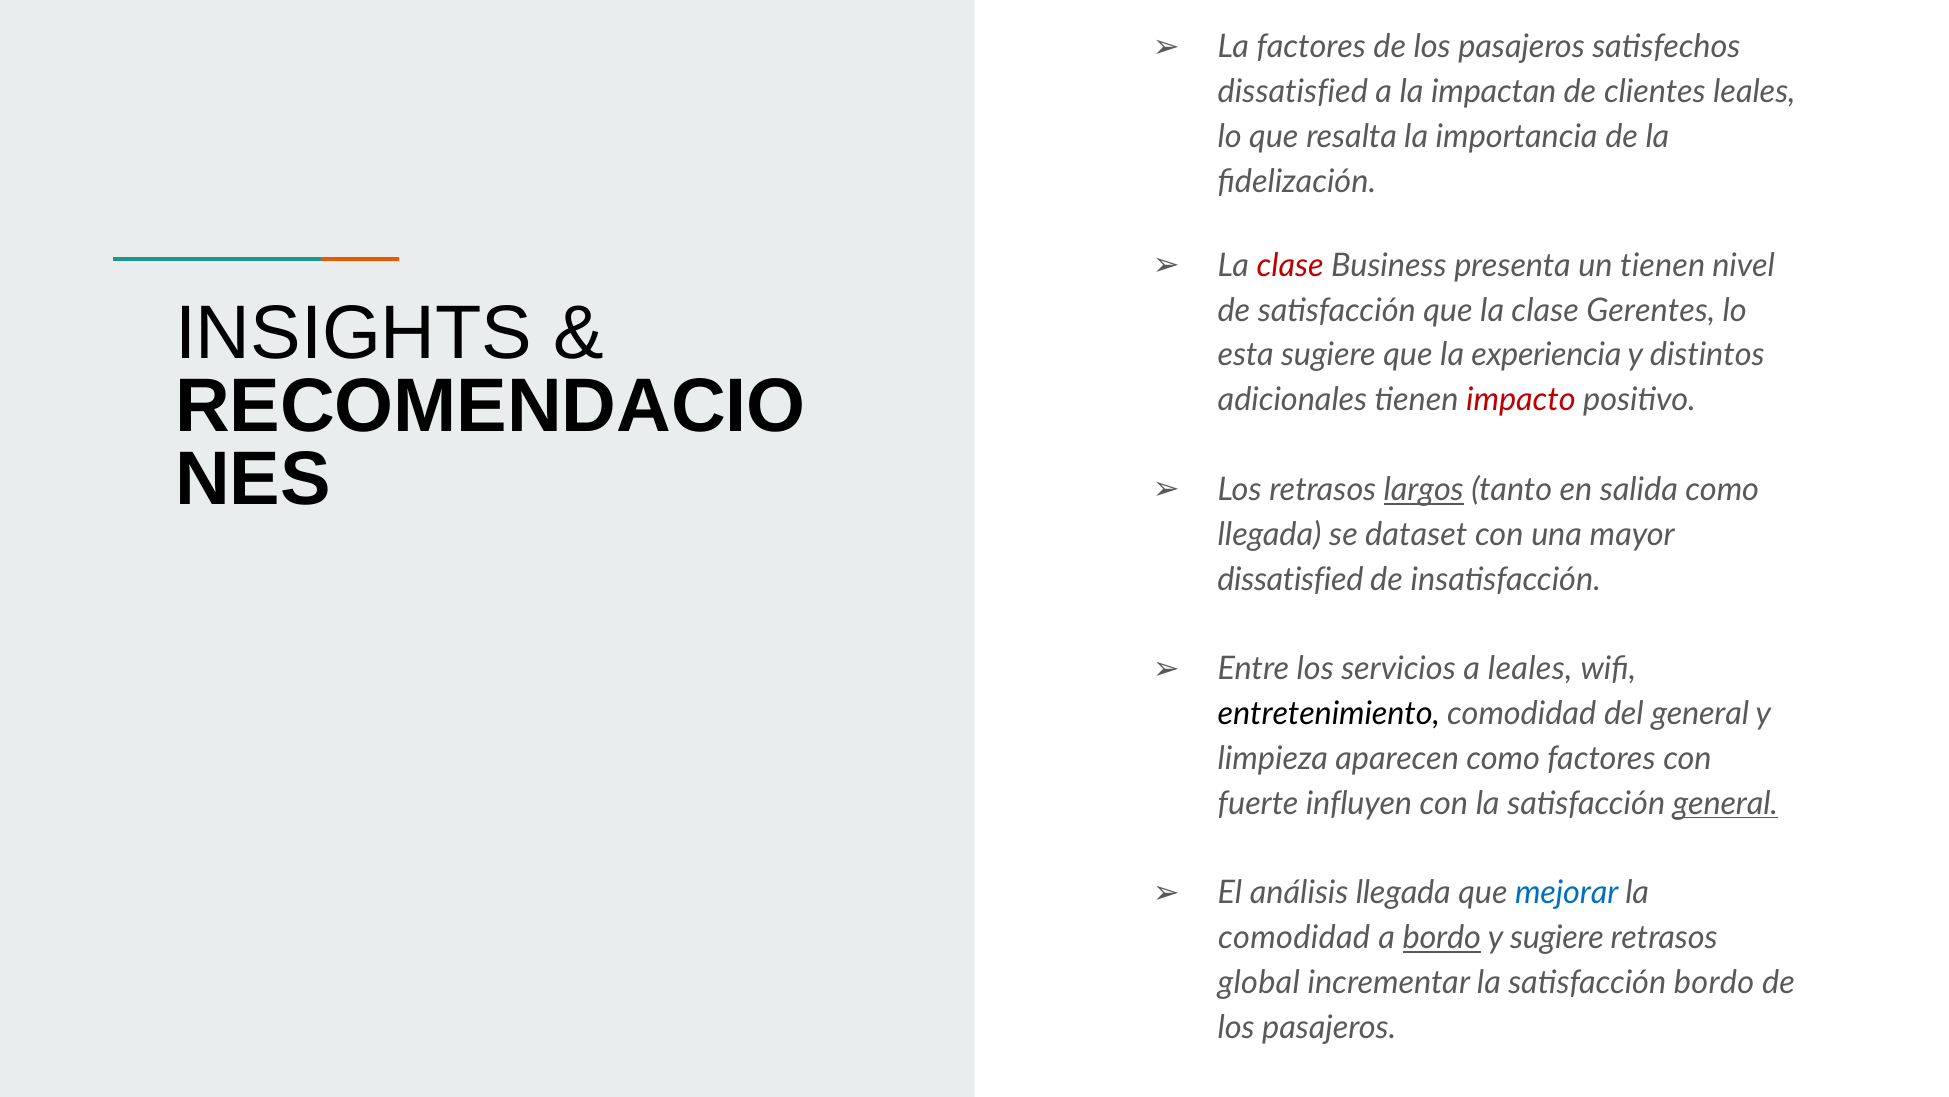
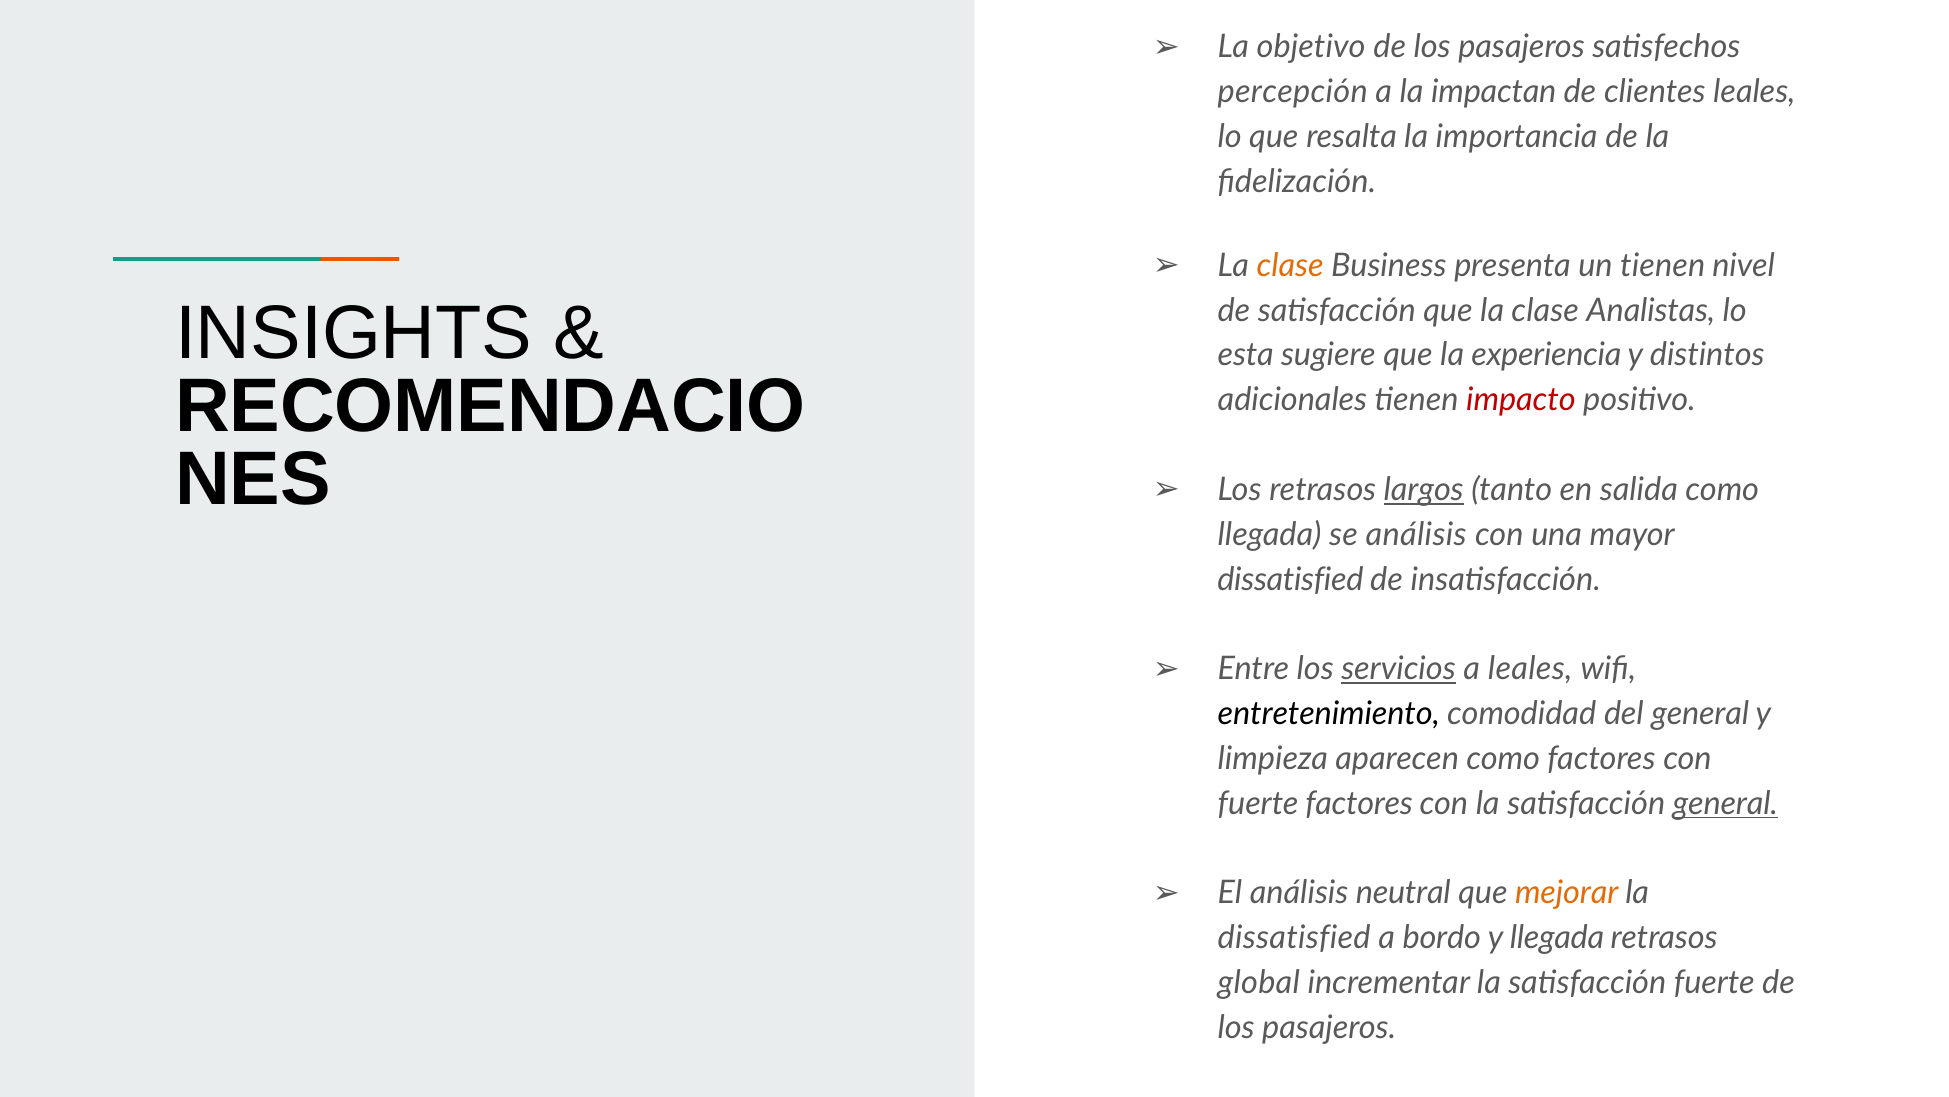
La factores: factores -> objetivo (1311, 47)
dissatisfied: dissatisfied -> percepción (1293, 92)
clase colour: red -> orange (1290, 265)
Gerentes: Gerentes -> Analistas (1651, 310)
se dataset: dataset -> análisis (1416, 534)
servicios underline: none -> present (1399, 669)
fuerte influyen: influyen -> factores (1359, 803)
análisis llegada: llegada -> neutral (1403, 893)
mejorar colour: blue -> orange (1567, 893)
comodidad: comodidad -> dissatisfied (1294, 937)
bordo underline: present -> none (1442, 937)
y sugiere: sugiere -> llegada (1557, 937)
satisfacción bordo: bordo -> fuerte (1714, 982)
